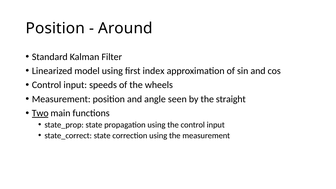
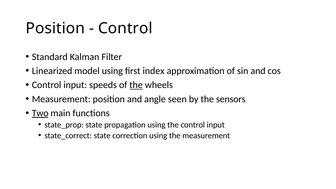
Around: Around -> Control (125, 28)
the underline: none -> present (136, 85)
straight: straight -> sensors (231, 99)
